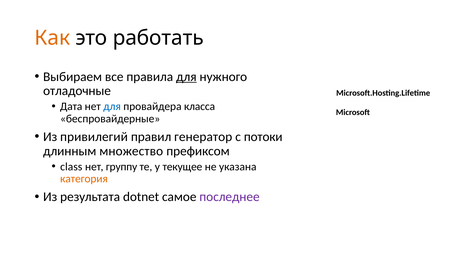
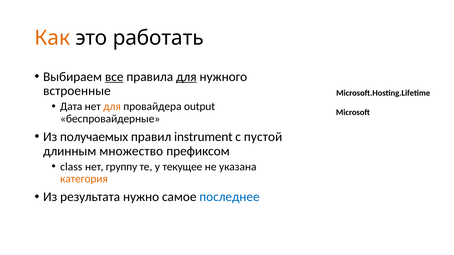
все underline: none -> present (114, 77)
отладочные: отладочные -> встроенные (77, 91)
для colour: blue -> orange (112, 107)
класса: класса -> output (200, 107)
привилегий: привилегий -> получаемых (94, 137)
генератор: генератор -> instrument (203, 137)
потоки: потоки -> пустой (263, 137)
dotnet: dotnet -> нужно (141, 197)
последнее colour: purple -> blue (229, 197)
